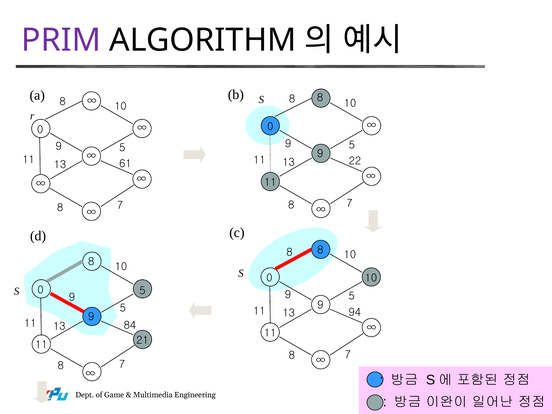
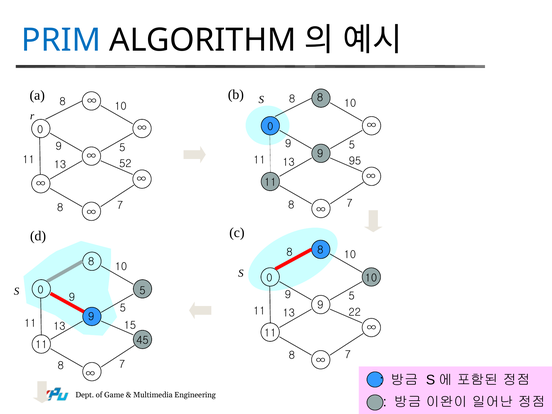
PRIM colour: purple -> blue (61, 40)
22: 22 -> 95 (355, 161)
61: 61 -> 52 (125, 164)
94: 94 -> 22 (355, 312)
84: 84 -> 15 (130, 325)
21: 21 -> 45 (142, 340)
